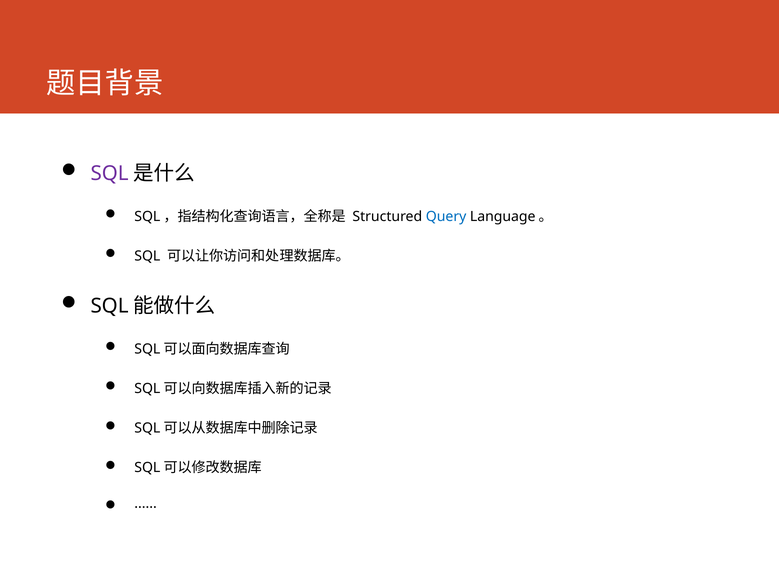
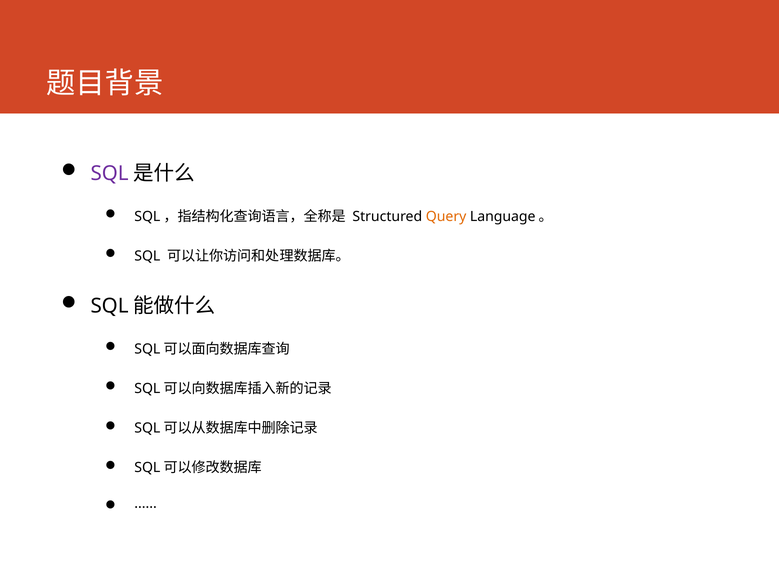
Query colour: blue -> orange (446, 217)
